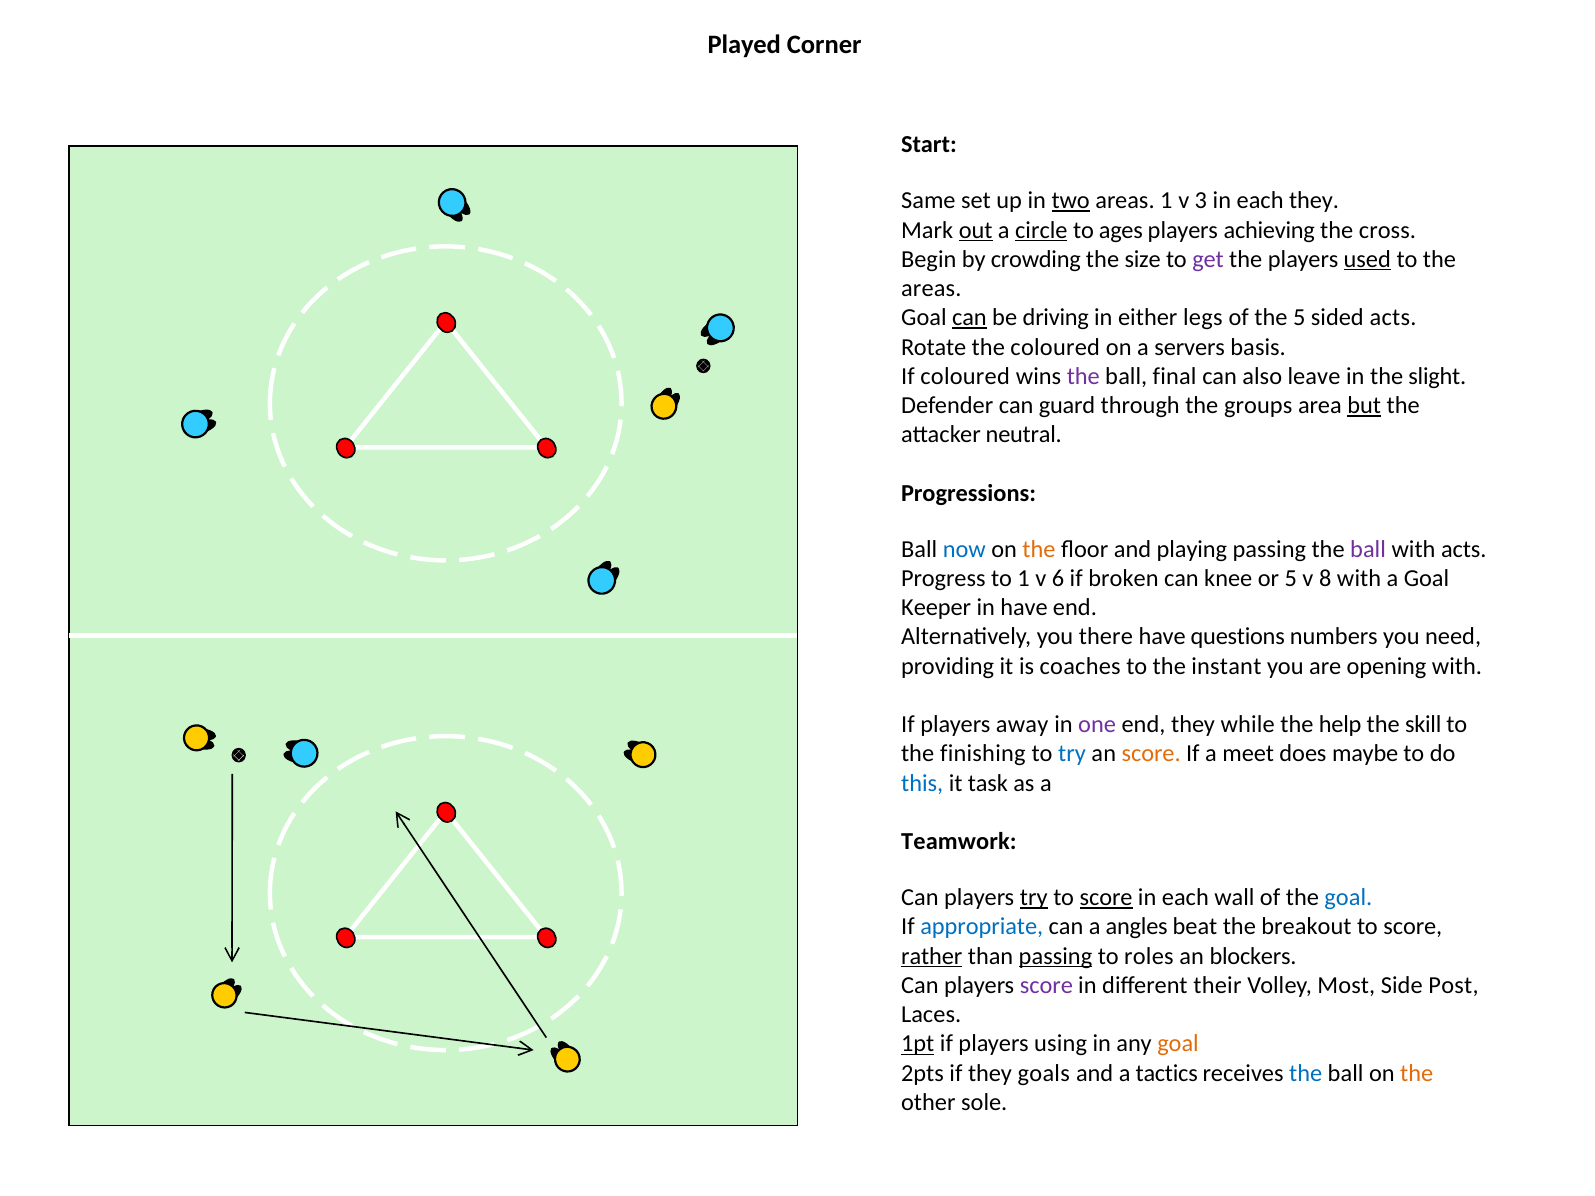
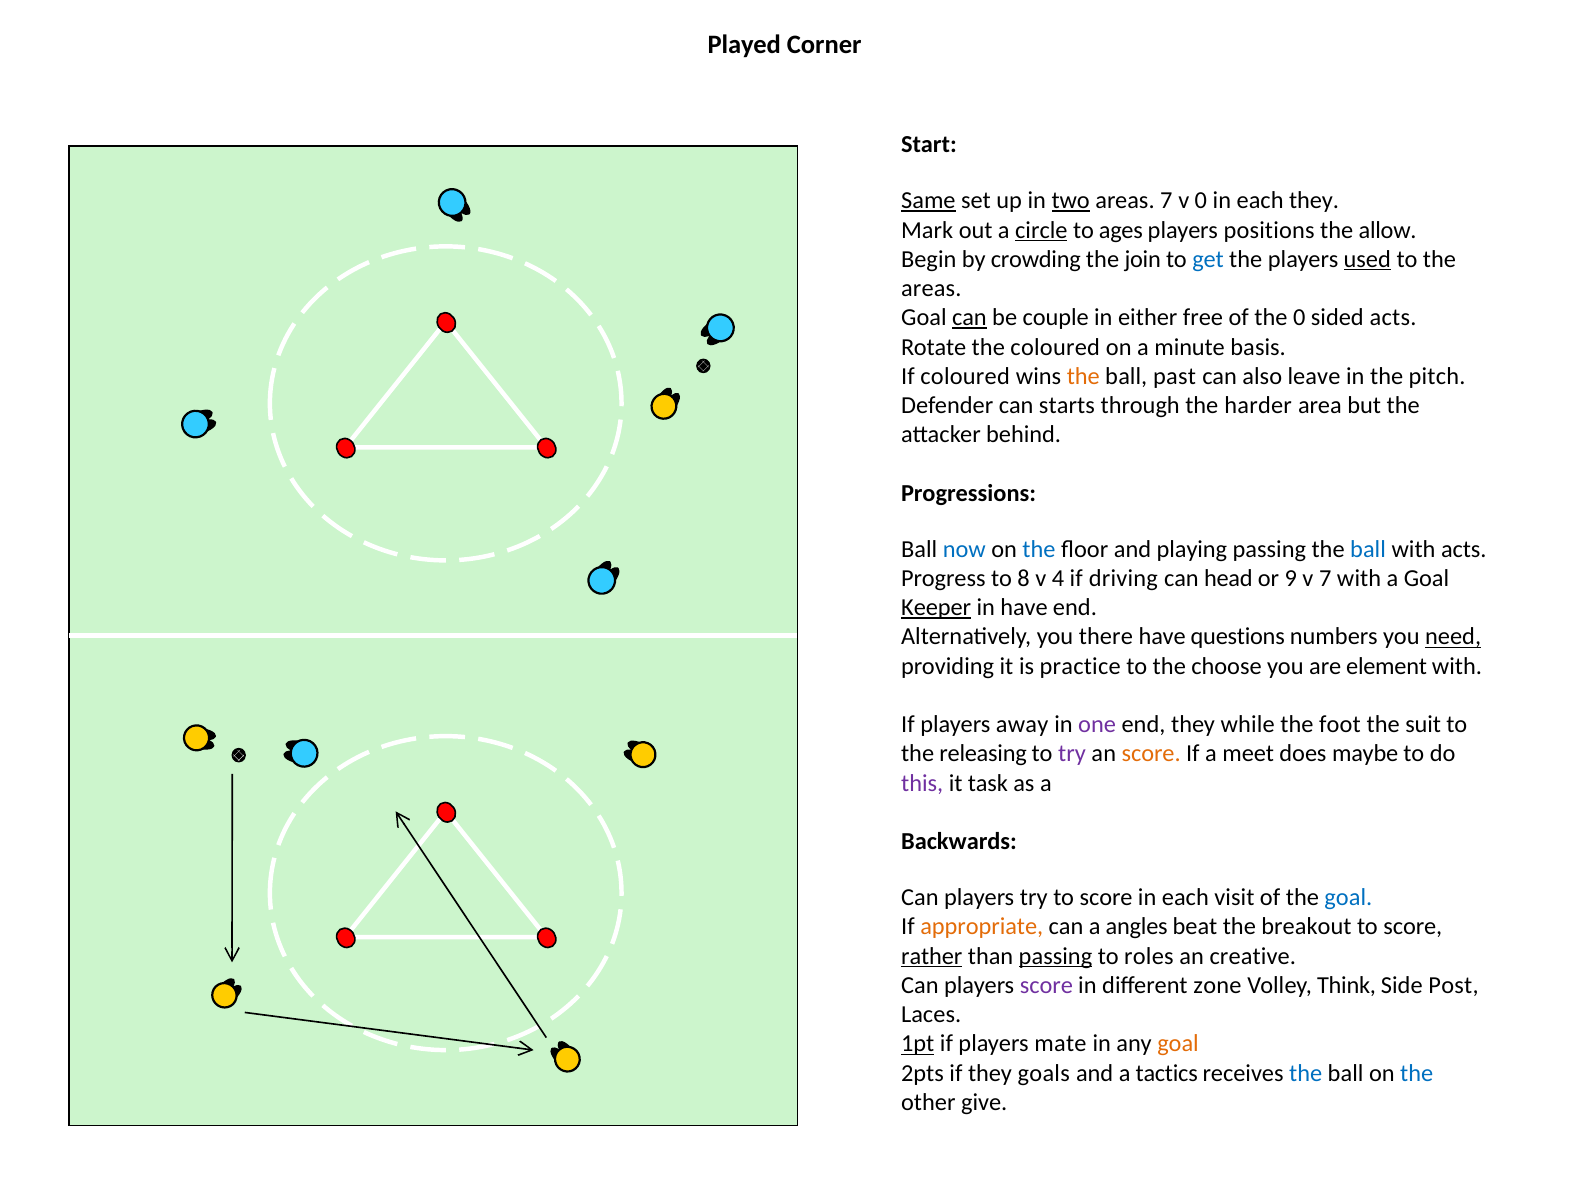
Same underline: none -> present (928, 201)
areas 1: 1 -> 7 (1166, 201)
v 3: 3 -> 0 (1201, 201)
out underline: present -> none (976, 230)
achieving: achieving -> positions (1269, 230)
cross: cross -> allow (1388, 230)
size: size -> join (1143, 259)
get colour: purple -> blue (1208, 259)
driving: driving -> couple (1056, 318)
legs: legs -> free (1203, 318)
the 5: 5 -> 0 (1299, 318)
servers: servers -> minute (1190, 347)
the colour: purple -> orange (1083, 376)
final: final -> past (1175, 376)
slight: slight -> pitch (1437, 376)
guard: guard -> starts (1067, 406)
groups: groups -> harder (1258, 406)
but underline: present -> none (1364, 406)
neutral: neutral -> behind (1024, 435)
the colour: orange -> blue (1039, 549)
ball colour: purple -> blue (1368, 549)
to 1: 1 -> 8 (1024, 579)
6: 6 -> 4 (1058, 579)
broken: broken -> driving (1123, 579)
knee: knee -> head (1228, 579)
or 5: 5 -> 9 (1291, 579)
v 8: 8 -> 7 (1325, 579)
Keeper underline: none -> present (936, 608)
need underline: none -> present (1453, 637)
coaches: coaches -> practice (1080, 666)
instant: instant -> choose (1226, 666)
opening: opening -> element (1387, 666)
help: help -> foot (1340, 725)
skill: skill -> suit (1423, 725)
finishing: finishing -> releasing (983, 754)
try colour: blue -> purple (1072, 754)
this colour: blue -> purple (922, 783)
Teamwork: Teamwork -> Backwards (959, 842)
try underline: present -> none (1034, 898)
score underline: present -> none (1106, 898)
wall: wall -> visit (1234, 898)
appropriate colour: blue -> orange (982, 927)
blockers: blockers -> creative (1253, 956)
their: their -> zone (1218, 986)
Most: Most -> Think (1347, 986)
using: using -> mate (1061, 1044)
the colour: orange -> blue (1417, 1073)
sole: sole -> give (984, 1103)
